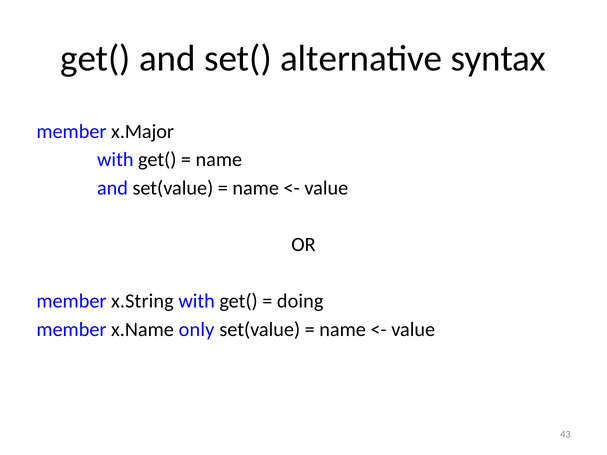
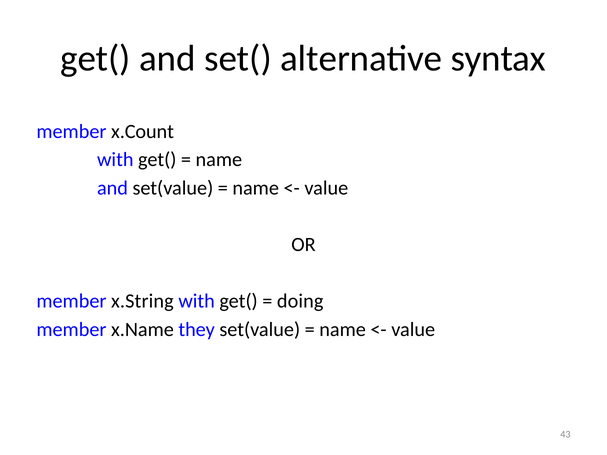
x.Major: x.Major -> x.Count (142, 131)
only: only -> they (197, 330)
